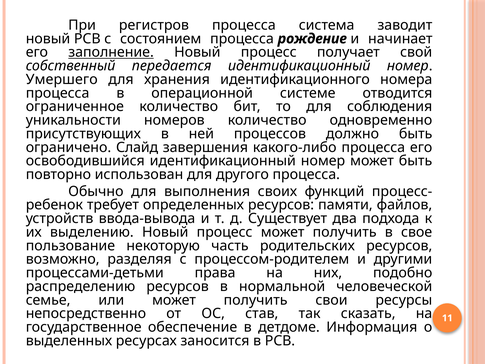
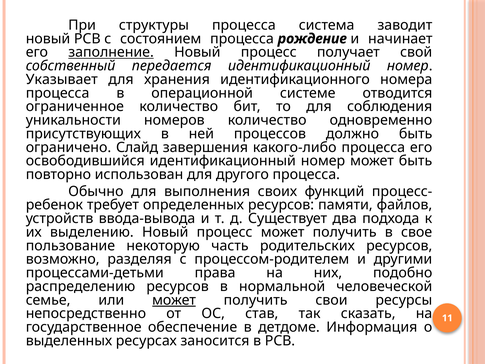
регистров: регистров -> структуры (154, 25)
Умершего: Умершего -> Указывает (62, 79)
может underline: none -> present (174, 300)
